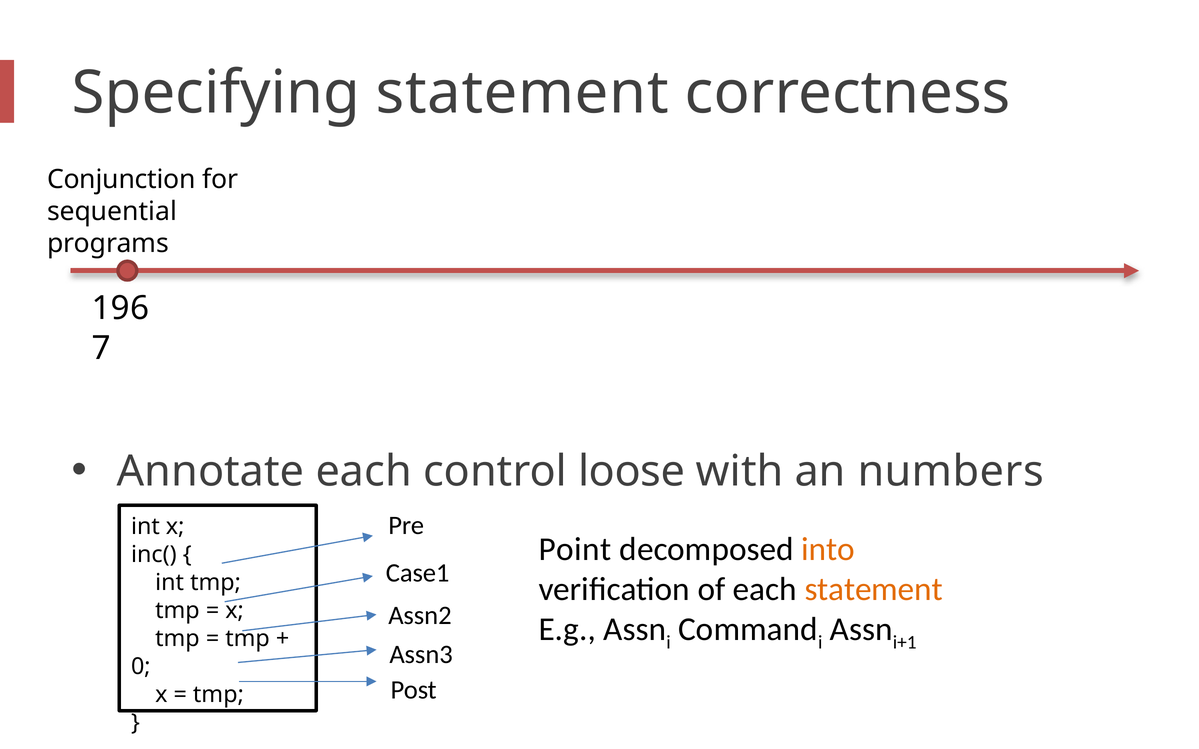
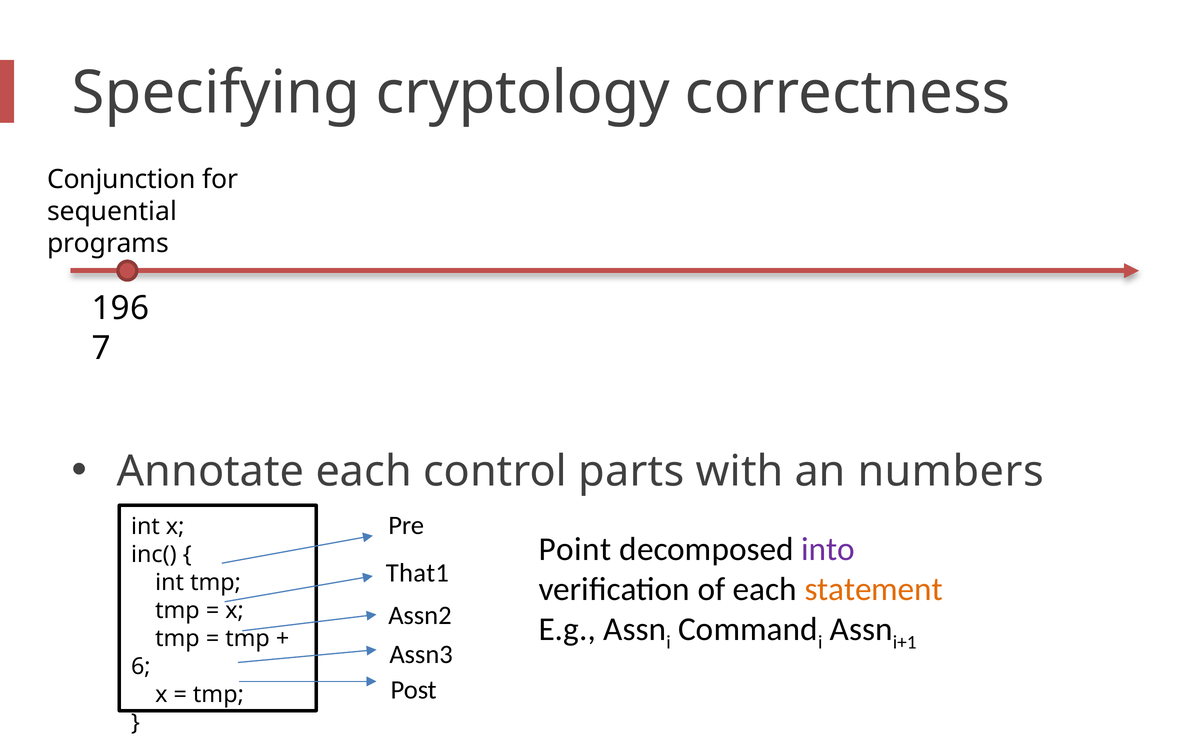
Specifying statement: statement -> cryptology (523, 93)
loose: loose -> parts (631, 472)
into colour: orange -> purple (828, 550)
Case1: Case1 -> That1 (417, 573)
0: 0 -> 6 (141, 667)
